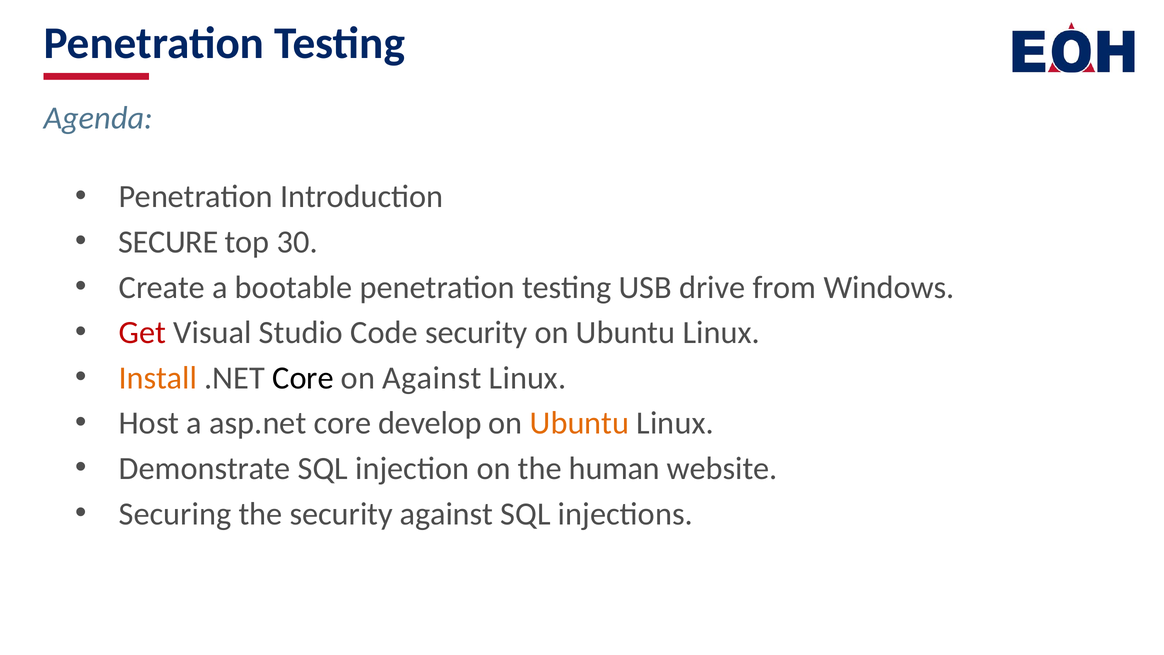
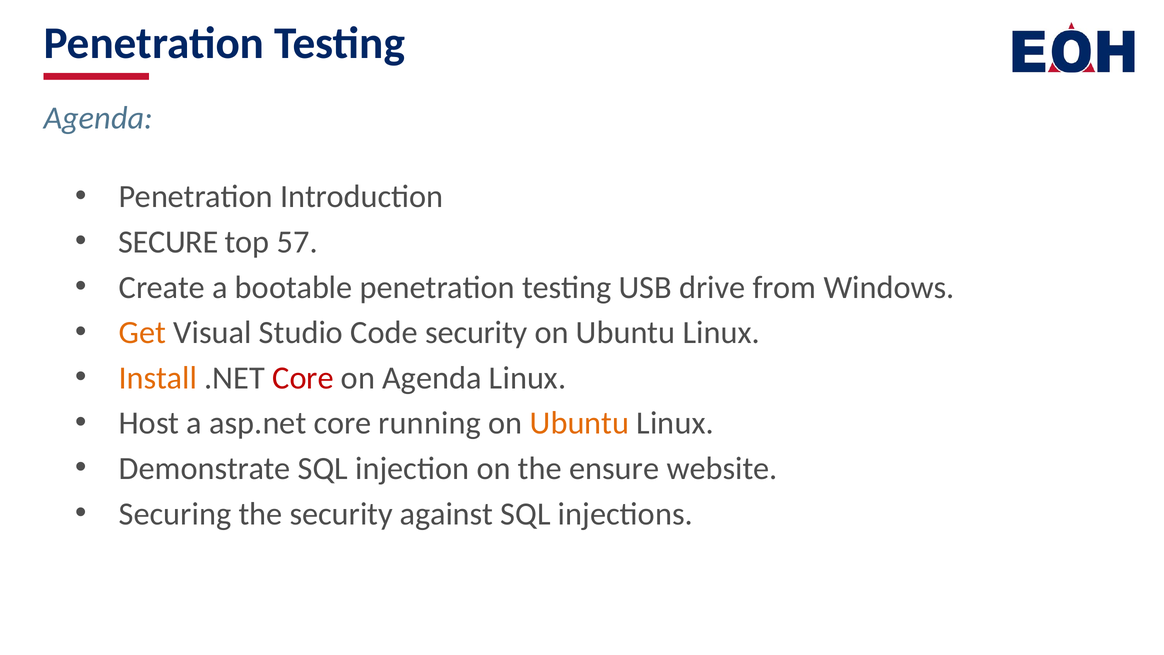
30: 30 -> 57 (297, 242)
Get colour: red -> orange (142, 333)
Core colour: black -> red (303, 378)
on Against: Against -> Agenda (432, 378)
develop: develop -> running (430, 423)
human: human -> ensure (614, 468)
